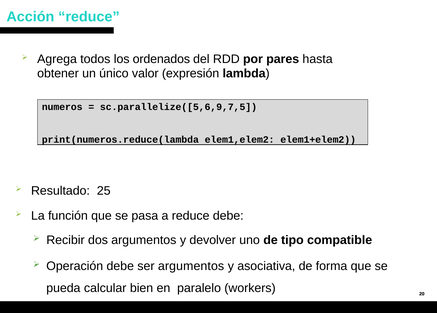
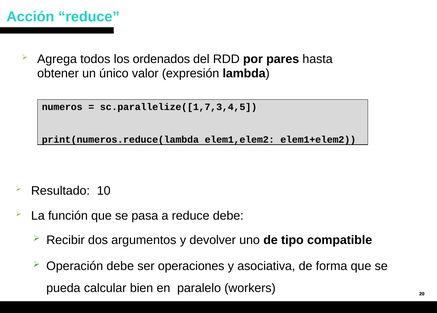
sc.parallelize([5,6,9,7,5: sc.parallelize([5,6,9,7,5 -> sc.parallelize([1,7,3,4,5 (178, 107)
25: 25 -> 10 (104, 191)
ser argumentos: argumentos -> operaciones (191, 266)
